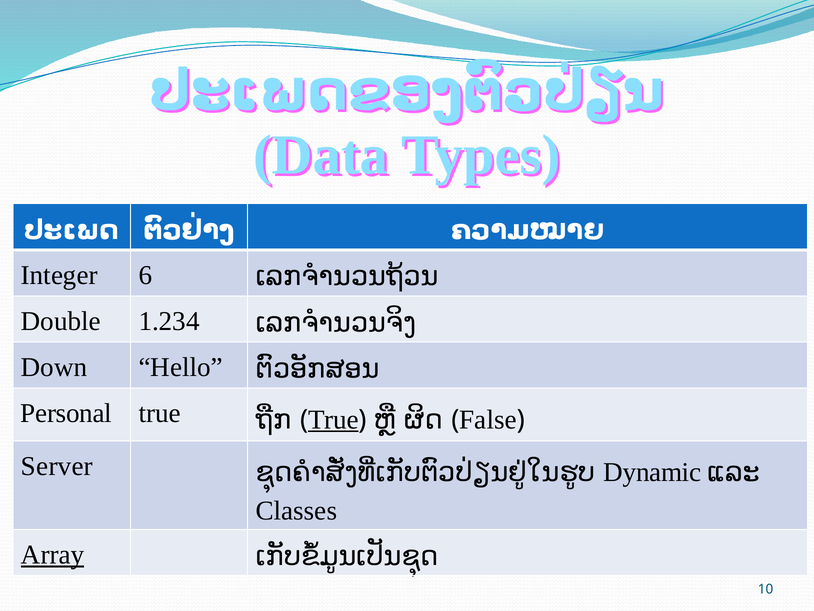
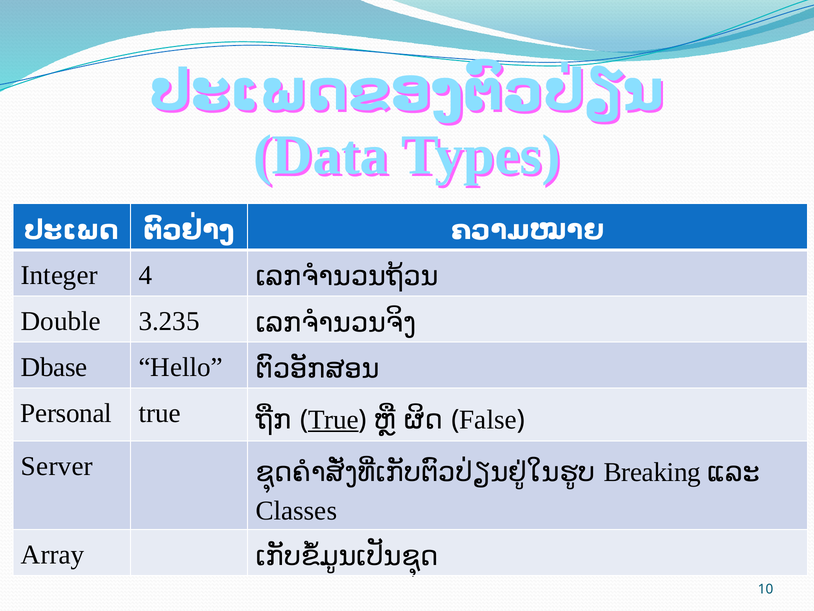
6: 6 -> 4 (145, 275)
1.234: 1.234 -> 3.235 (169, 321)
Down: Down -> Dbase (54, 367)
Dynamic: Dynamic -> Breaking (652, 472)
Array underline: present -> none (53, 554)
